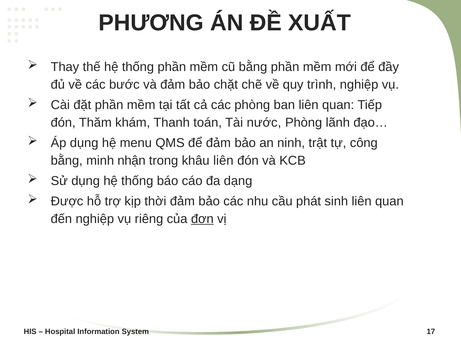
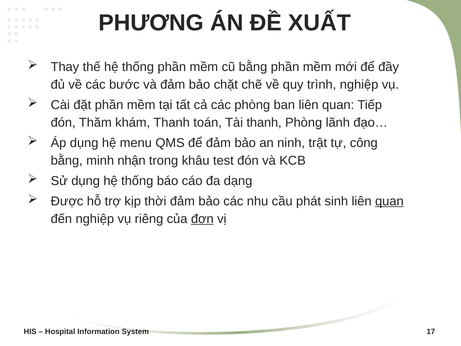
Tài nước: nước -> thanh (264, 123)
khâu liên: liên -> test (223, 161)
quan underline: none -> present (389, 201)
